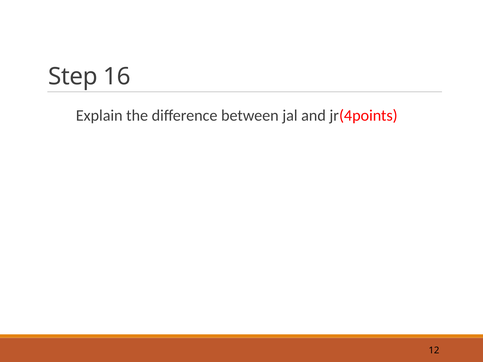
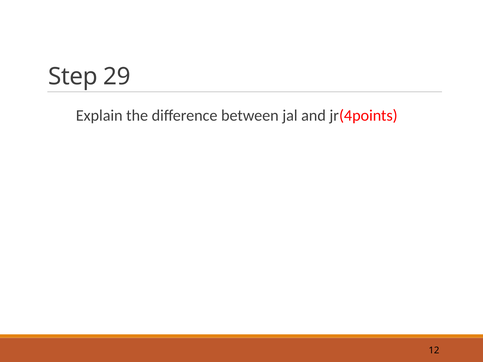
16: 16 -> 29 (117, 76)
